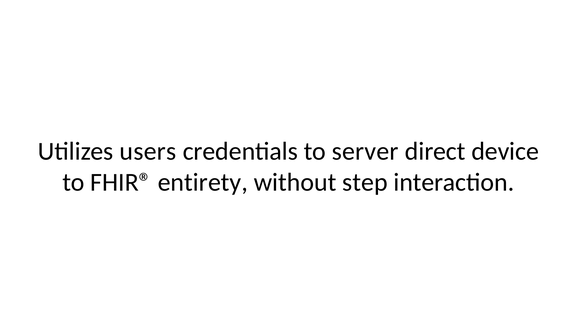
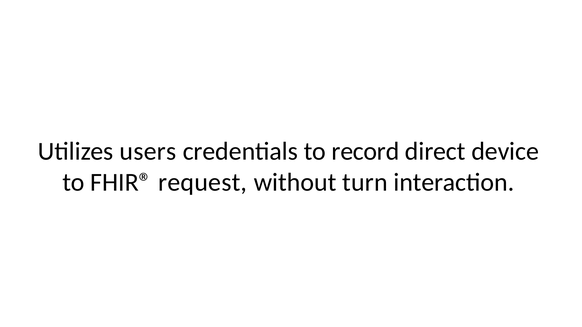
server: server -> record (365, 151)
entirety: entirety -> request (203, 183)
step: step -> turn (365, 183)
